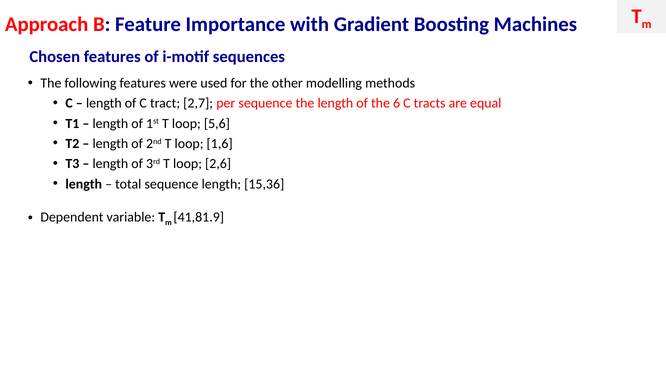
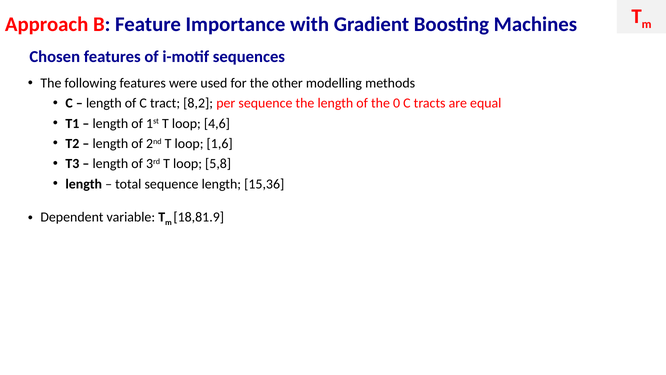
2,7: 2,7 -> 8,2 (198, 103)
6: 6 -> 0 (397, 103)
5,6: 5,6 -> 4,6 (217, 123)
2,6: 2,6 -> 5,8 (218, 164)
41,81.9: 41,81.9 -> 18,81.9 (199, 217)
